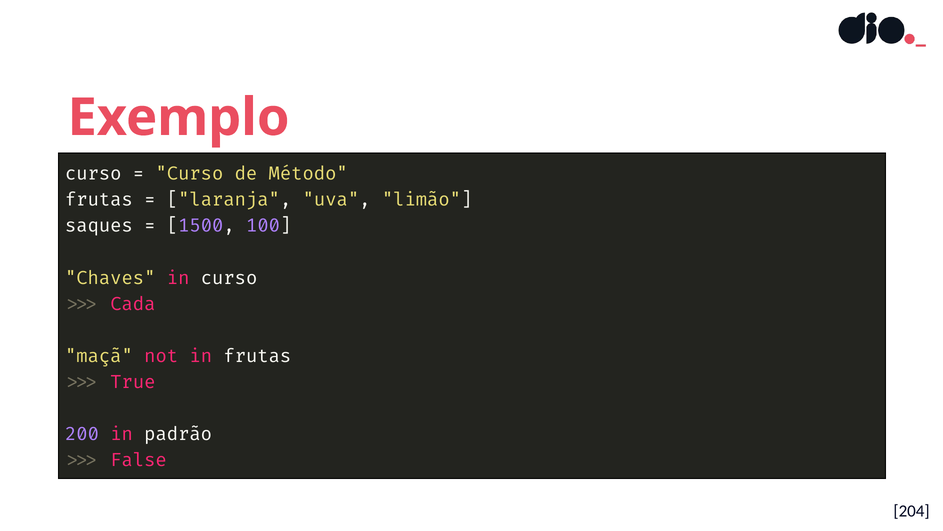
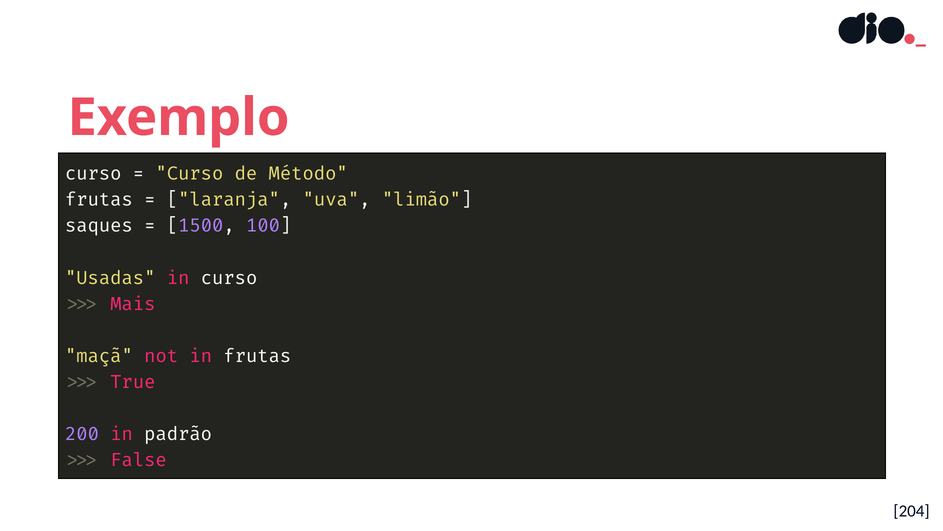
Chaves: Chaves -> Usadas (110, 278)
Cada: Cada -> Mais (133, 304)
